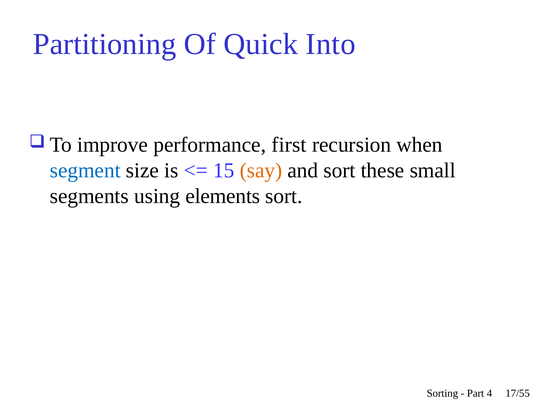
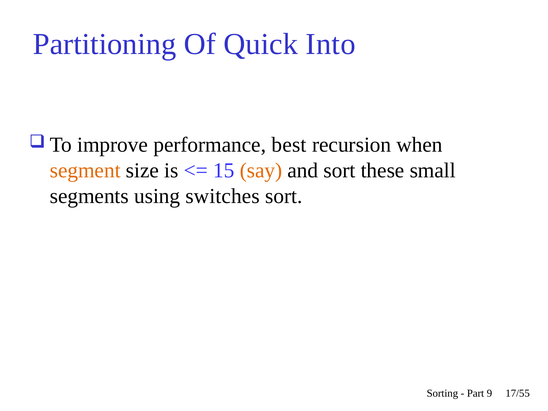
first: first -> best (289, 145)
segment colour: blue -> orange (85, 171)
elements: elements -> switches (223, 196)
4: 4 -> 9 (489, 393)
